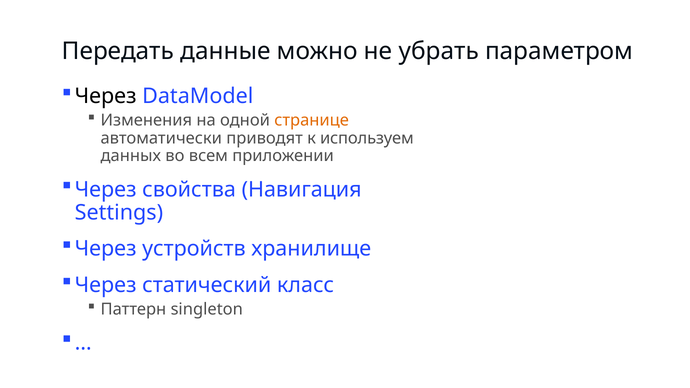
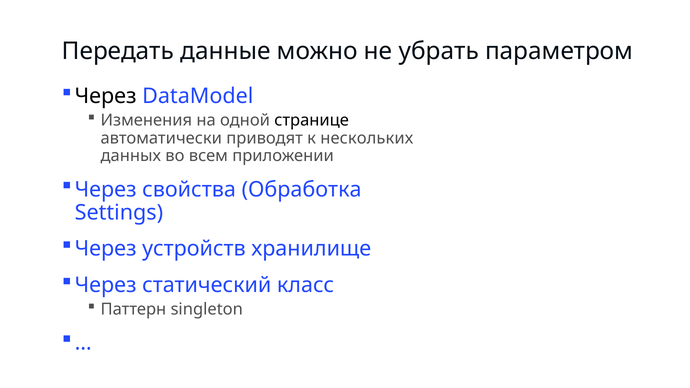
странице colour: orange -> black (312, 120)
используем: используем -> нескольких (367, 138)
Навигация: Навигация -> Обработка (302, 189)
